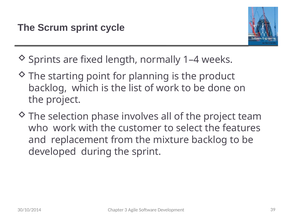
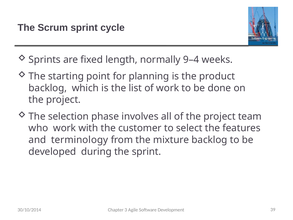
1–4: 1–4 -> 9–4 (191, 60)
replacement: replacement -> terminology (80, 140)
